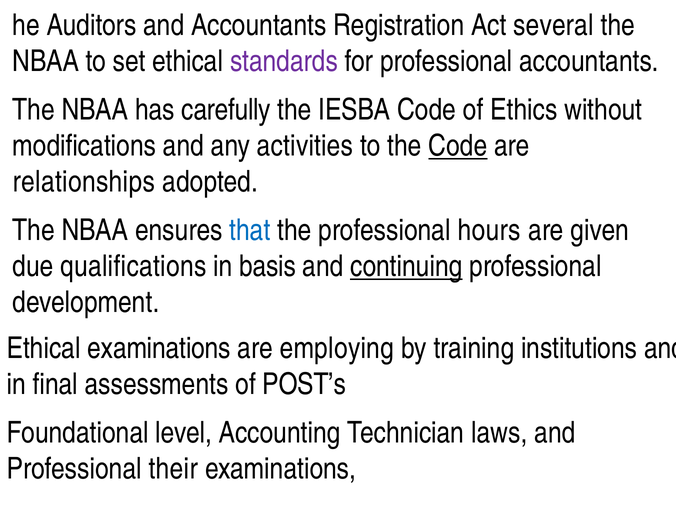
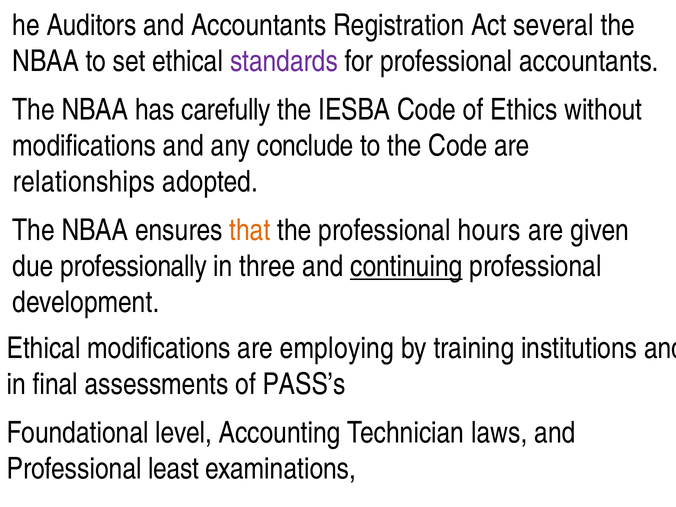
activities: activities -> conclude (305, 146)
Code underline: present -> none (458, 146)
that colour: blue -> orange (250, 230)
qualifications: qualifications -> professionally (134, 266)
basis: basis -> three (268, 266)
Ethical examinations: examinations -> modifications (159, 348)
POST’s: POST’s -> PASS’s (304, 384)
their: their -> least (174, 469)
